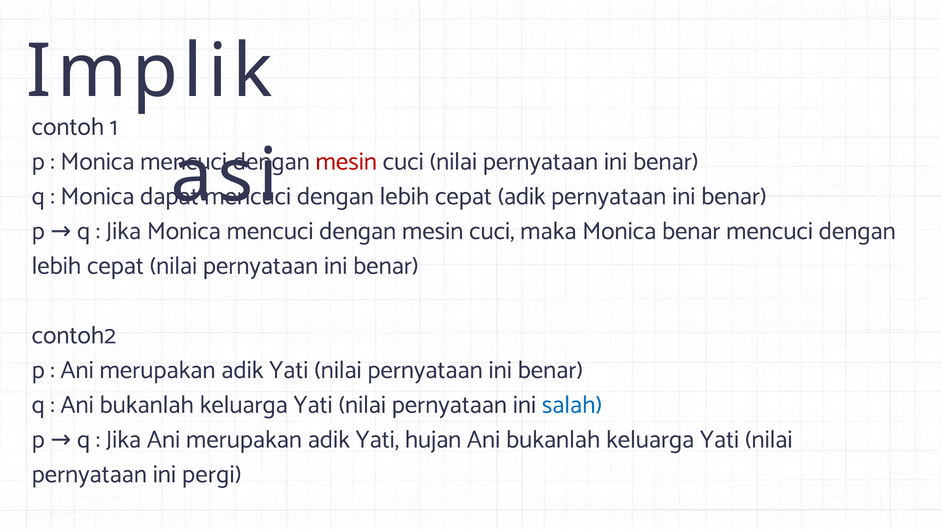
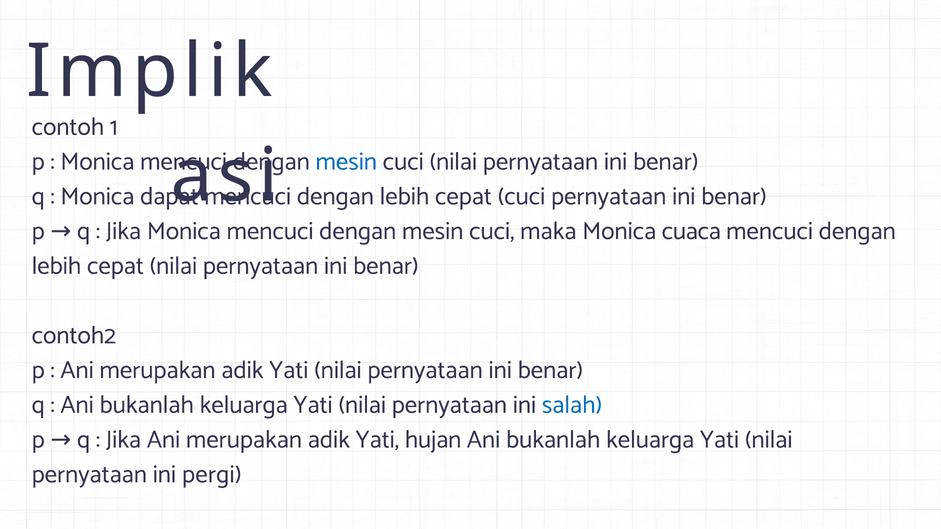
mesin colour: red -> blue (346, 161)
cepat adik: adik -> cuci (521, 196)
Monica benar: benar -> cuaca (691, 231)
